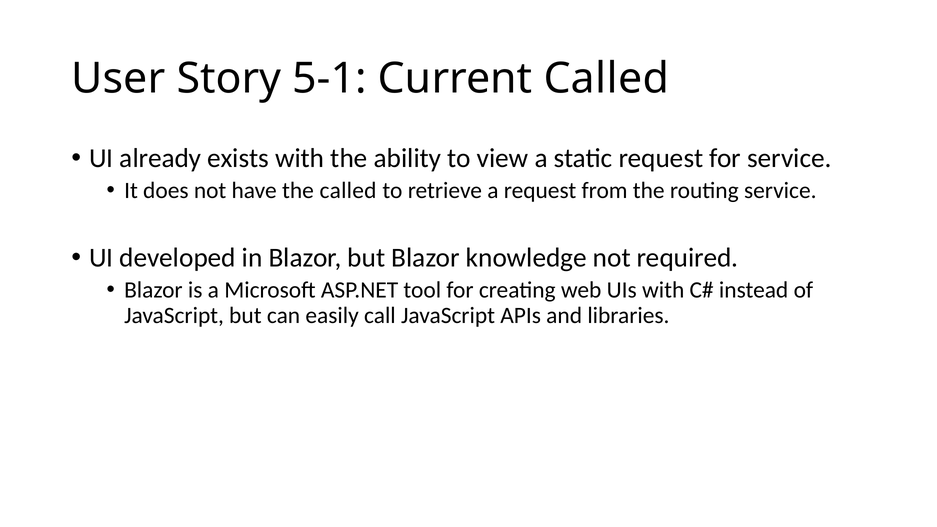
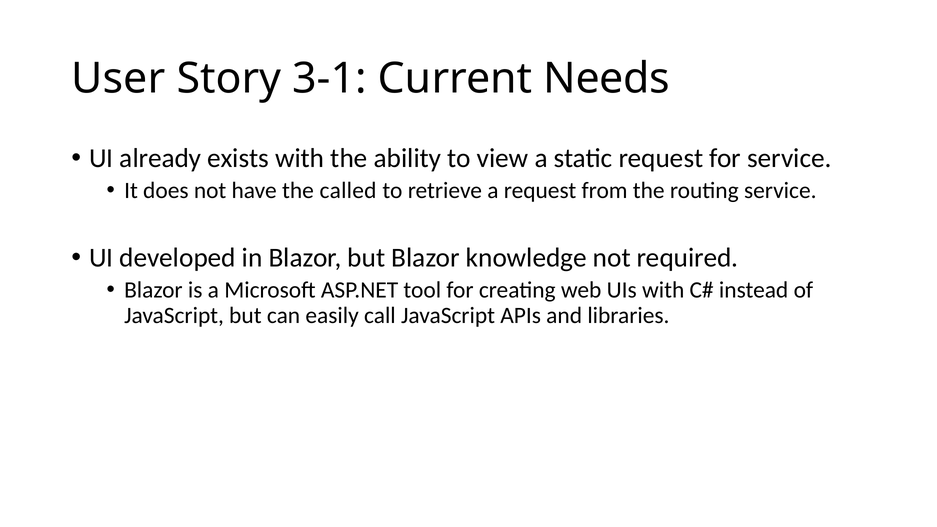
5-1: 5-1 -> 3-1 (330, 79)
Current Called: Called -> Needs (607, 79)
